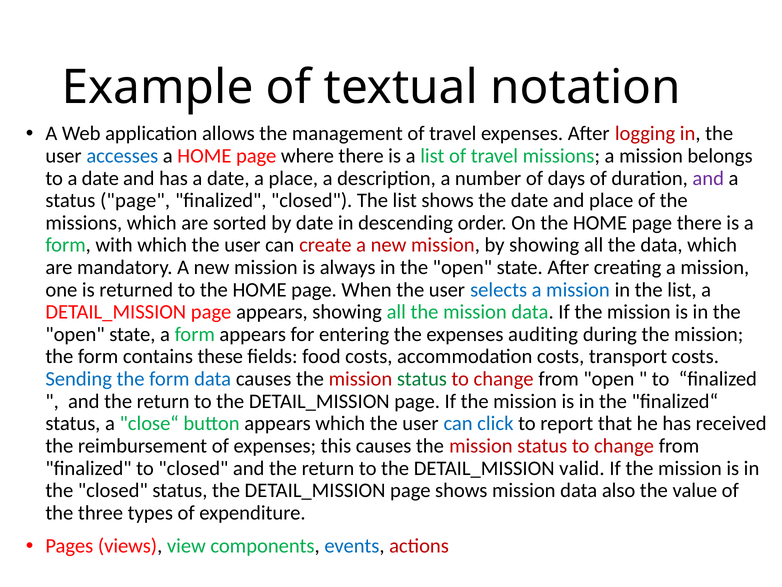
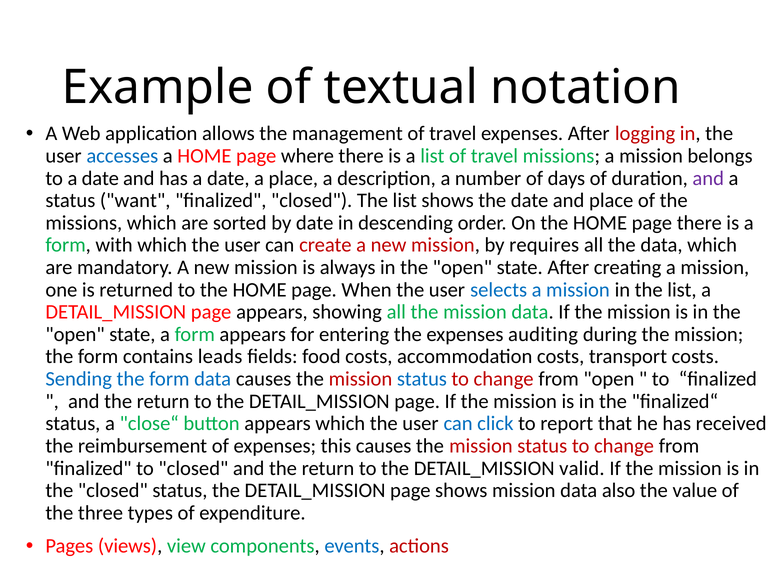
status page: page -> want (135, 200)
by showing: showing -> requires (544, 245)
these: these -> leads (220, 356)
status colour: green -> blue (422, 379)
